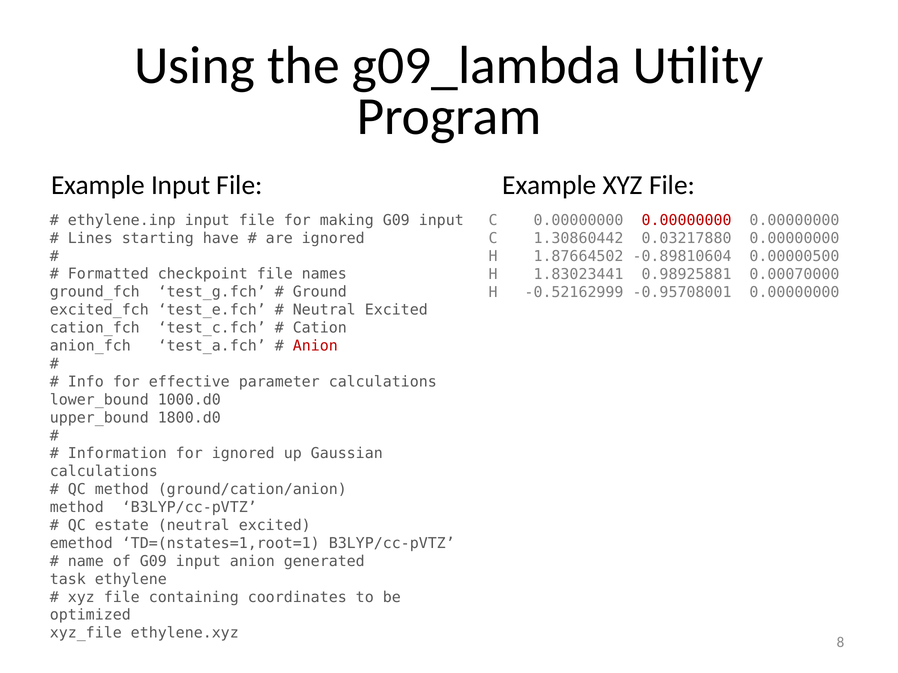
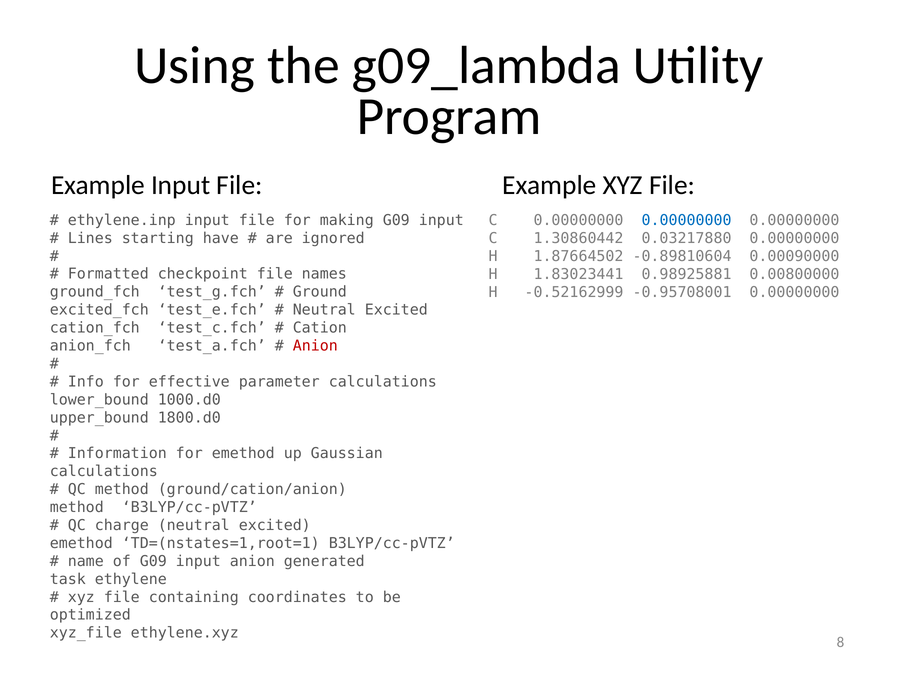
0.00000000 colour: red -> blue (687, 221)
0.00000500: 0.00000500 -> 0.00090000 (794, 257)
0.00070000: 0.00070000 -> 0.00800000 (794, 275)
for ignored: ignored -> emethod (243, 454)
estate: estate -> charge (122, 526)
